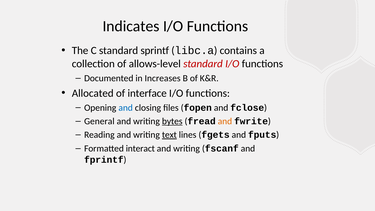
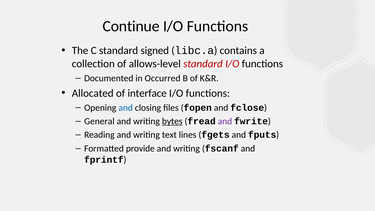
Indicates: Indicates -> Continue (131, 26)
sprintf: sprintf -> signed (155, 51)
Increases: Increases -> Occurred (163, 78)
and colour: orange -> purple (225, 121)
text underline: present -> none (169, 135)
interact: interact -> provide (140, 148)
